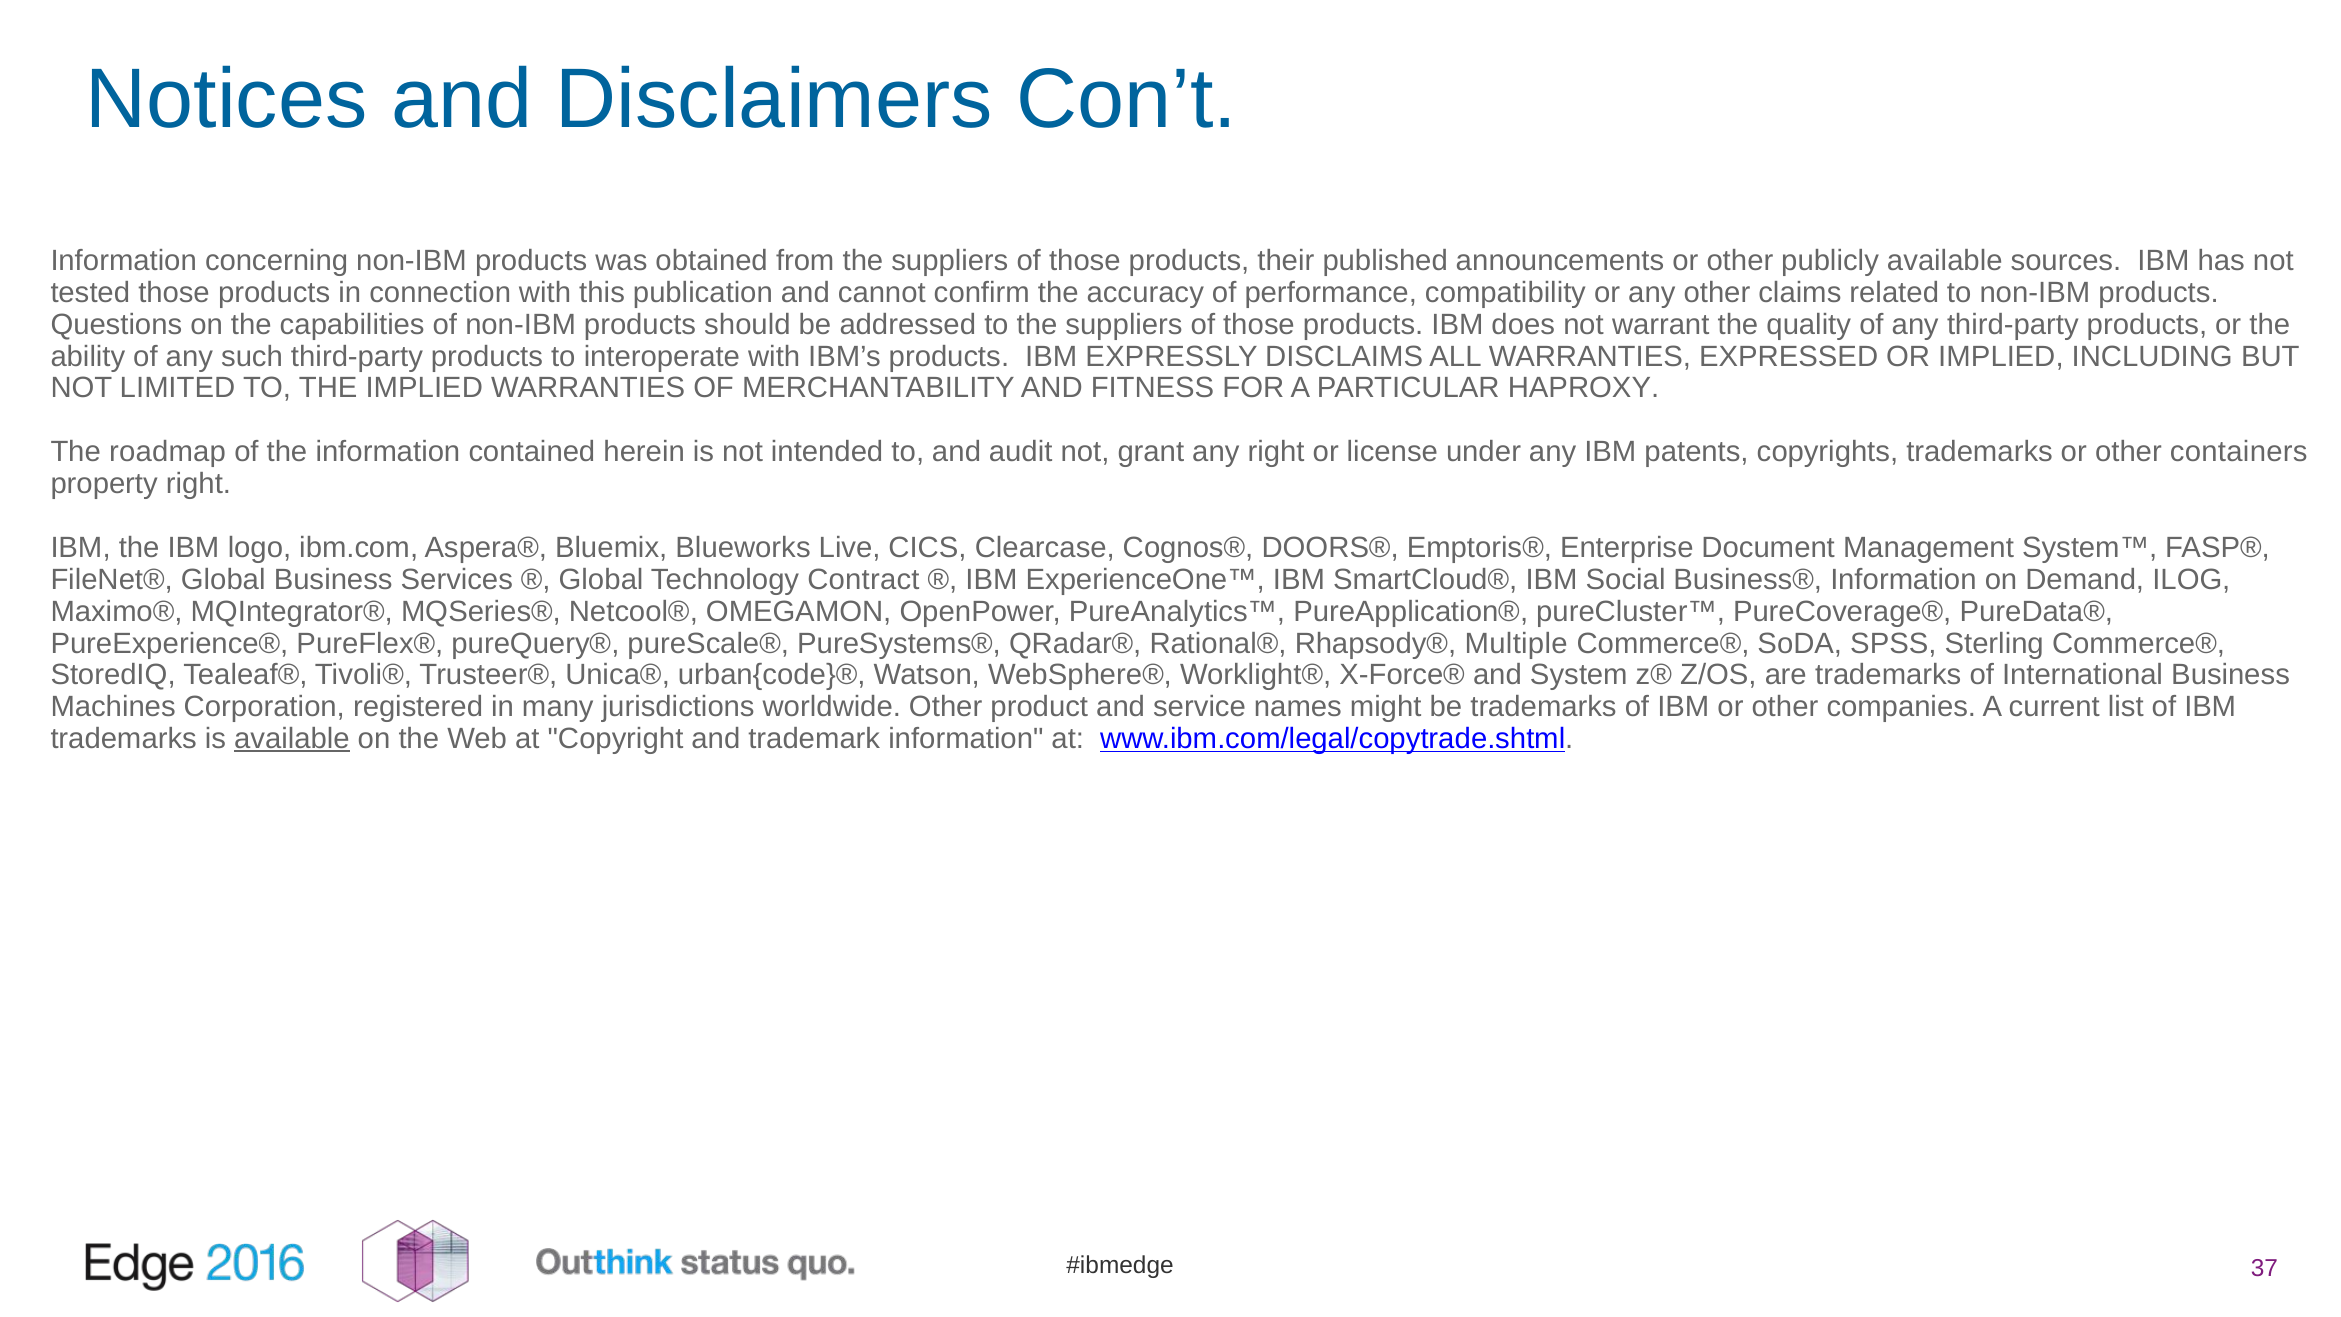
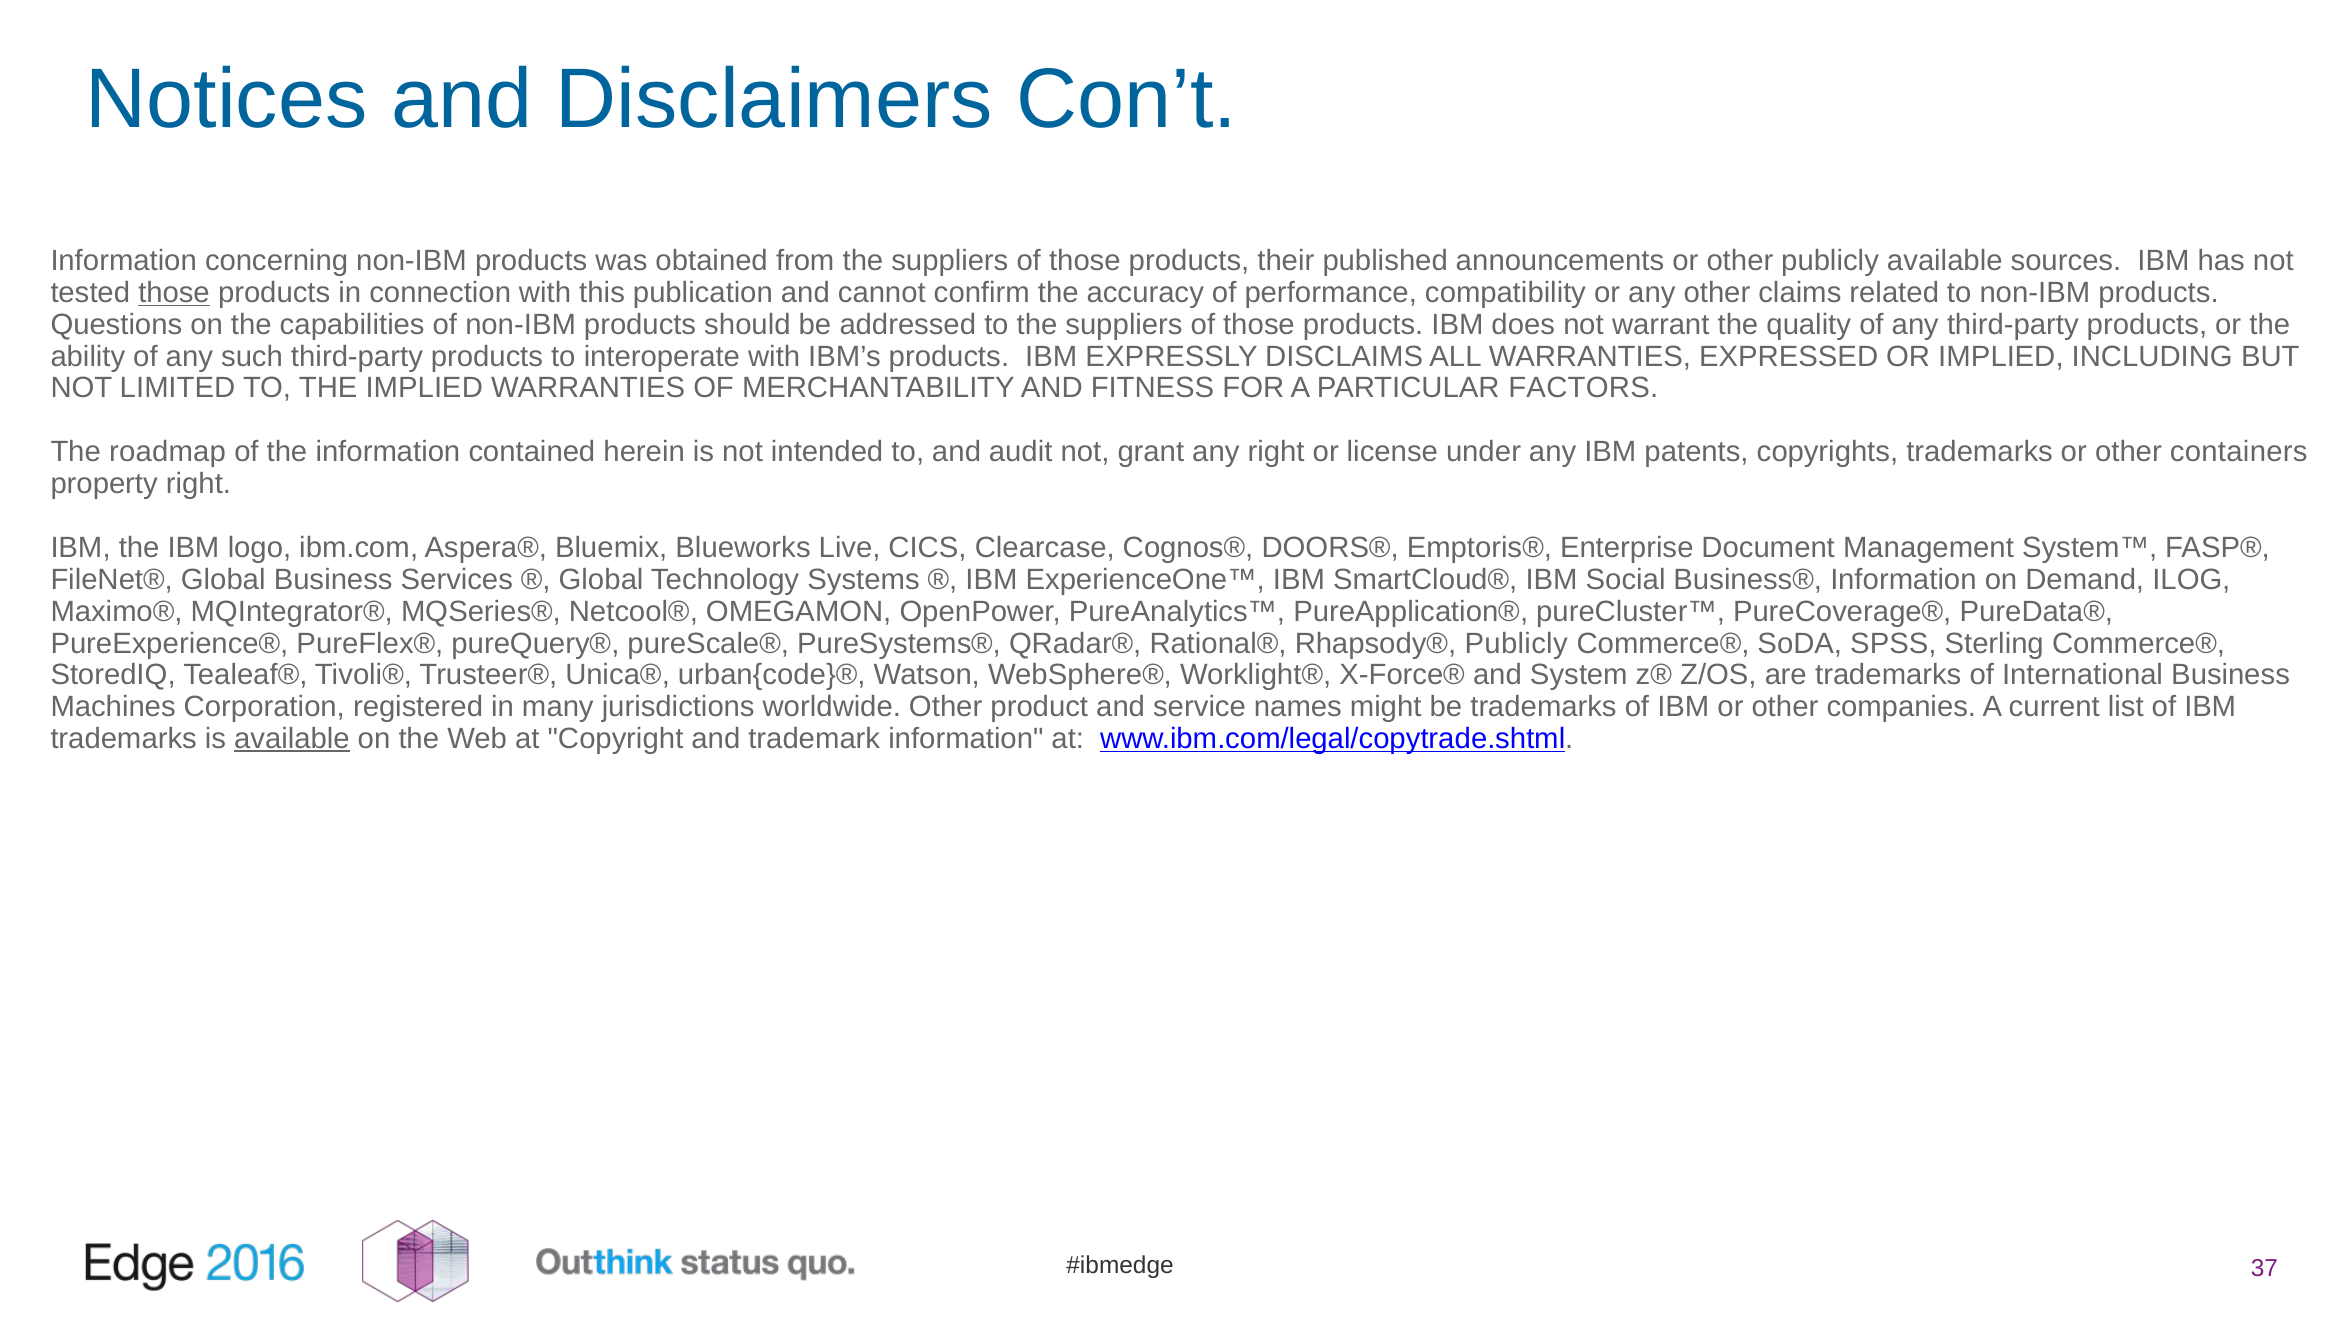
those underline: none -> present (174, 293)
HAPROXY: HAPROXY -> FACTORS (1583, 388)
Contract: Contract -> Systems (864, 580)
Rhapsody® Multiple: Multiple -> Publicly (1516, 643)
